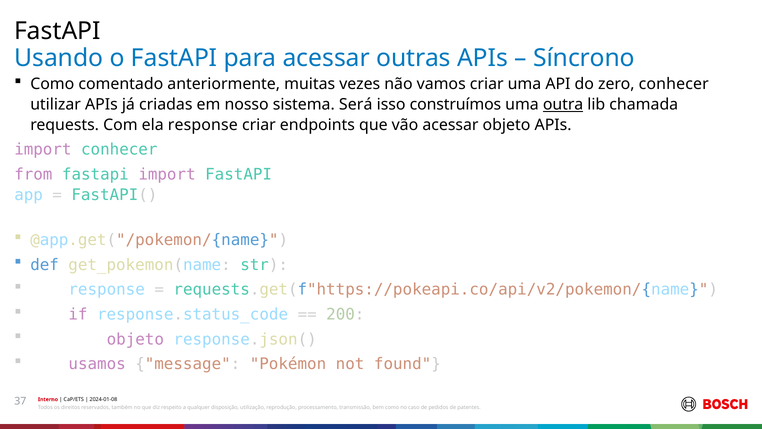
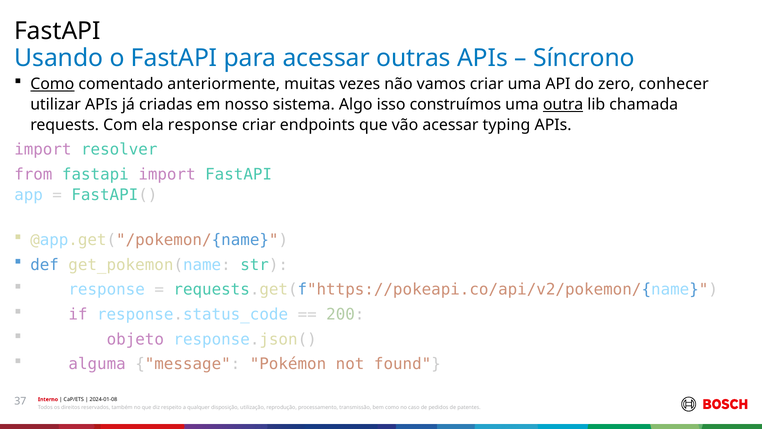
Como underline: none -> present (52, 84)
Será: Será -> Algo (356, 104)
acessar objeto: objeto -> typing (506, 125)
import conhecer: conhecer -> resolver (119, 150)
usamos: usamos -> alguma (97, 364)
